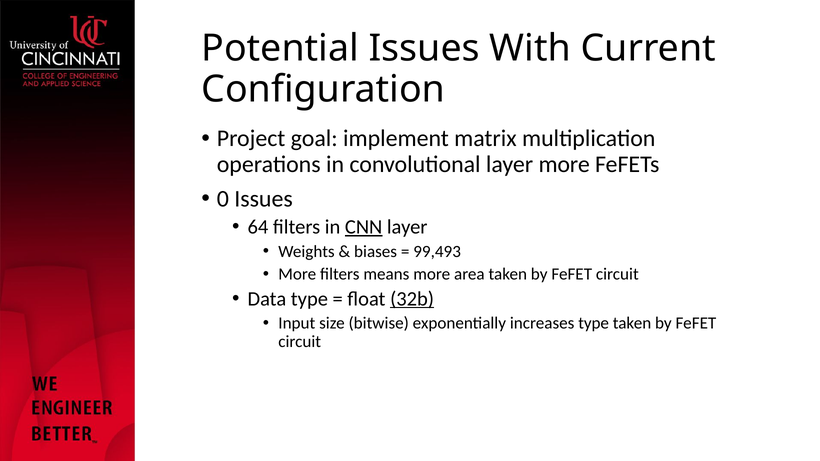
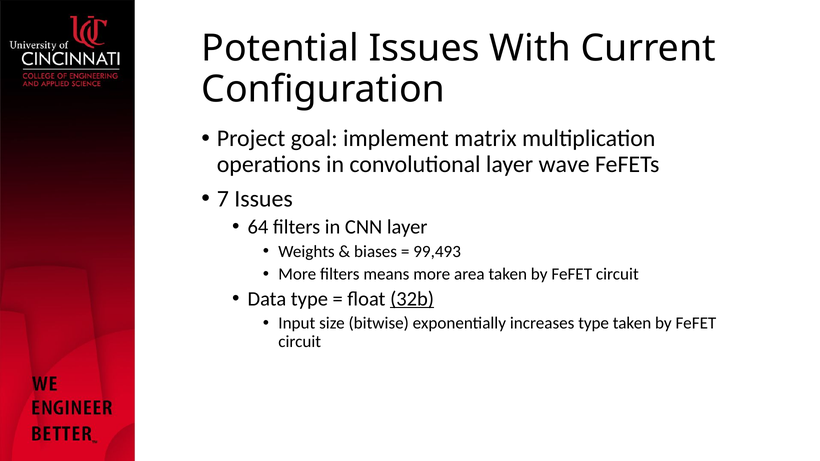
layer more: more -> wave (564, 164)
0: 0 -> 7 (223, 199)
CNN underline: present -> none (364, 227)
